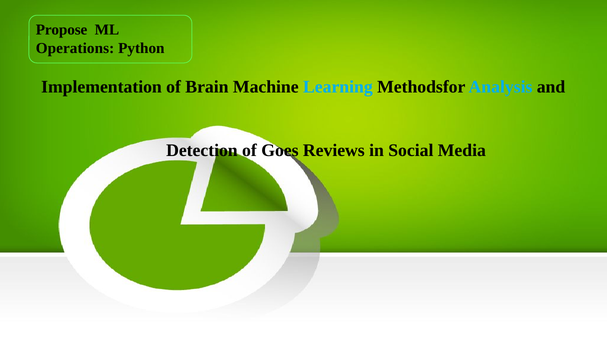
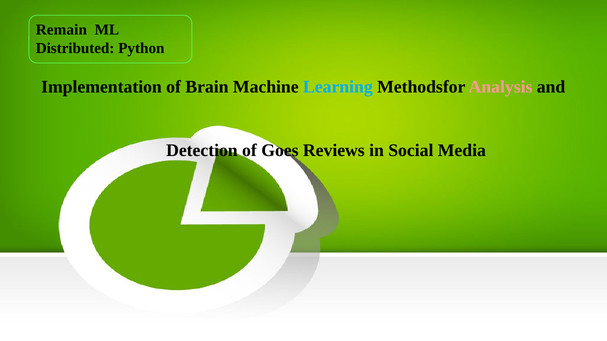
Propose: Propose -> Remain (61, 30)
Operations: Operations -> Distributed (75, 48)
Analysis colour: light blue -> pink (501, 87)
